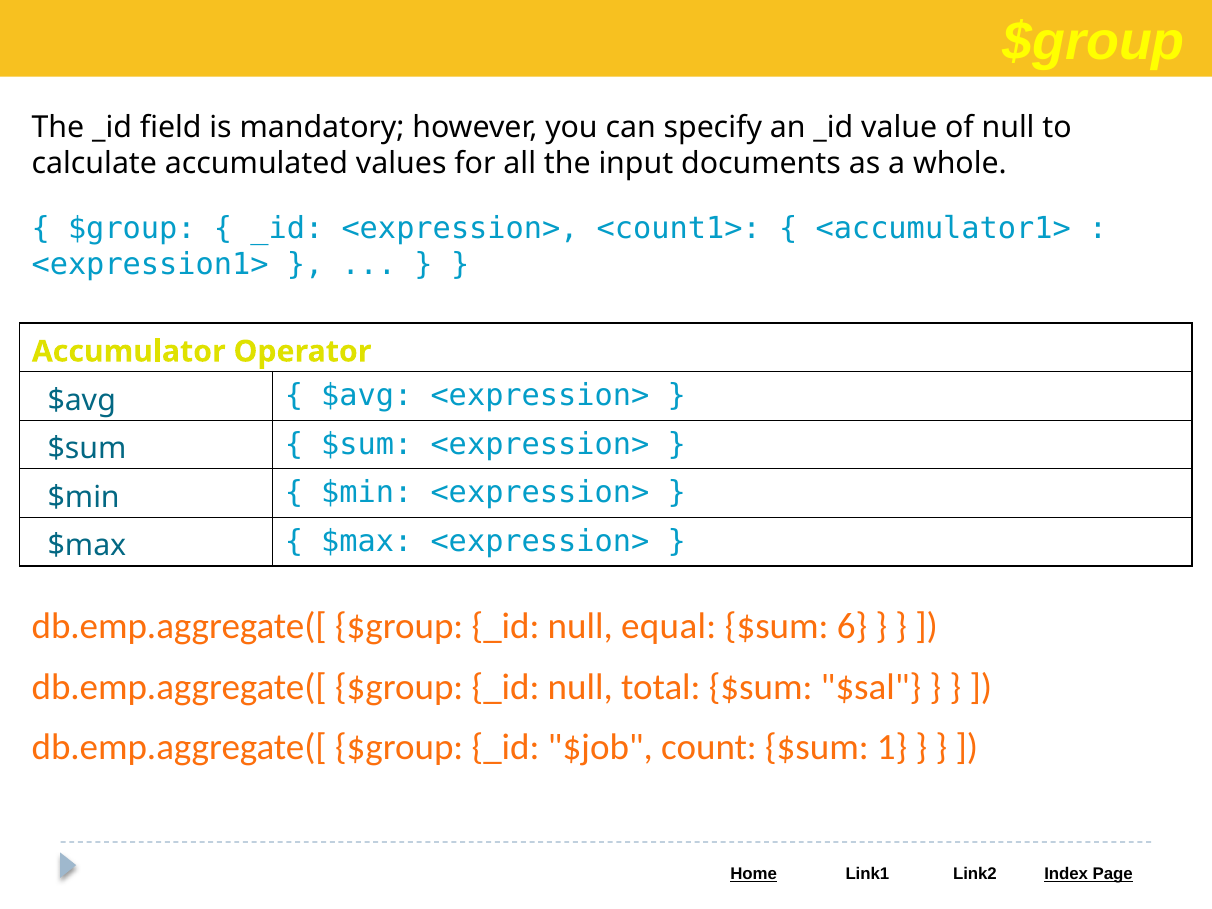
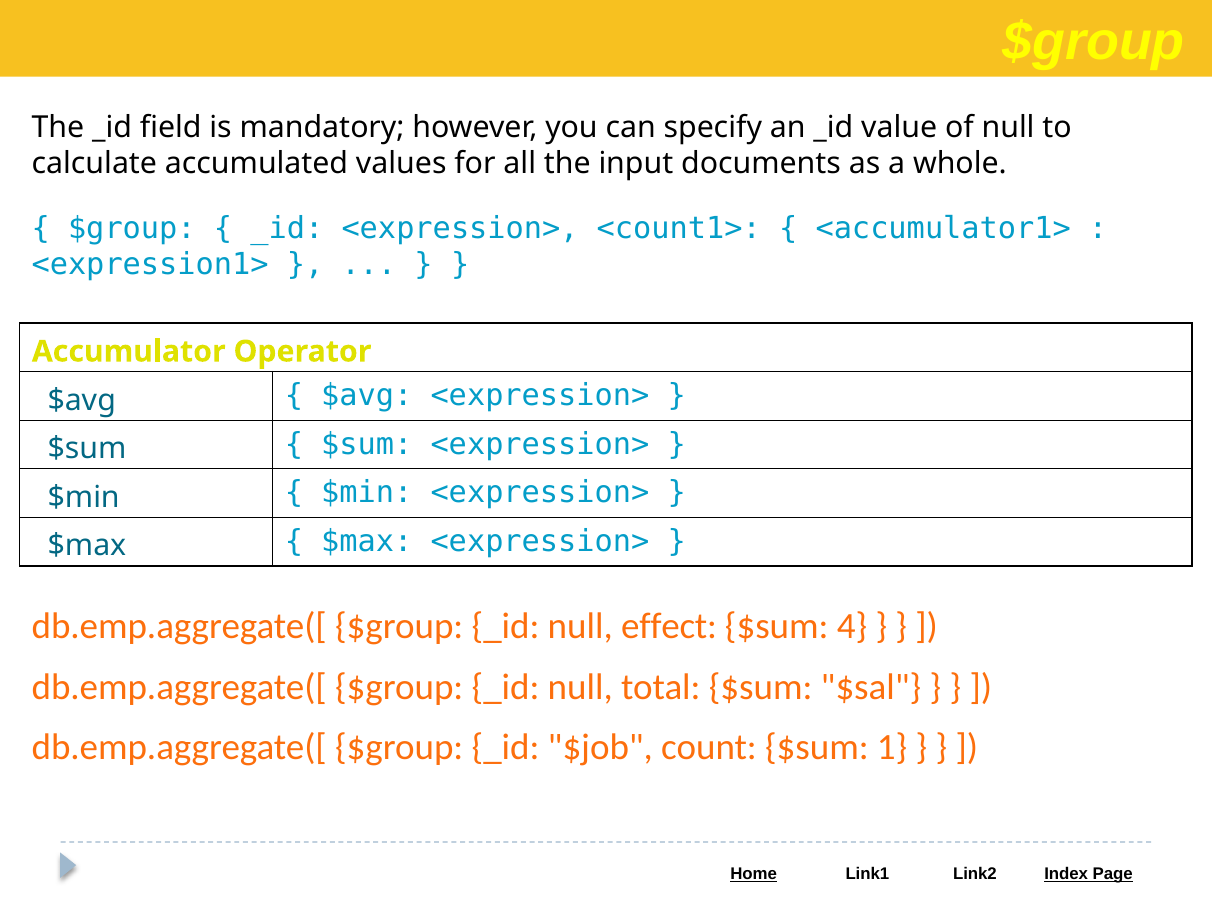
equal: equal -> effect (669, 627)
6: 6 -> 4 (852, 627)
